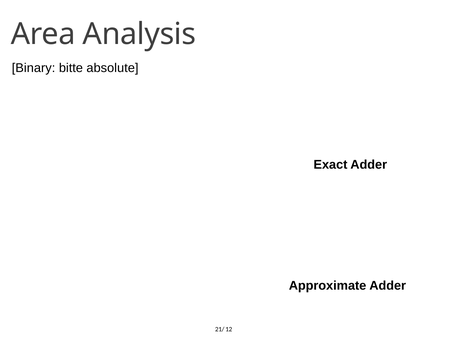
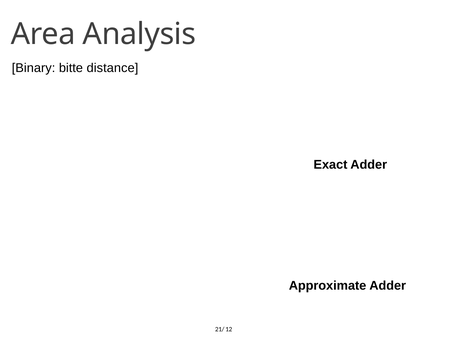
absolute: absolute -> distance (112, 68)
